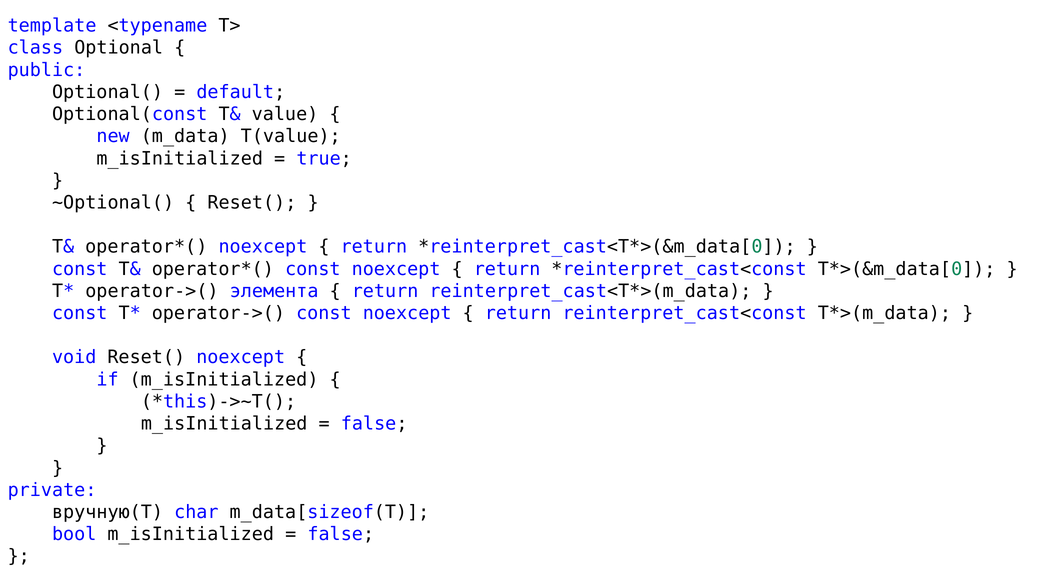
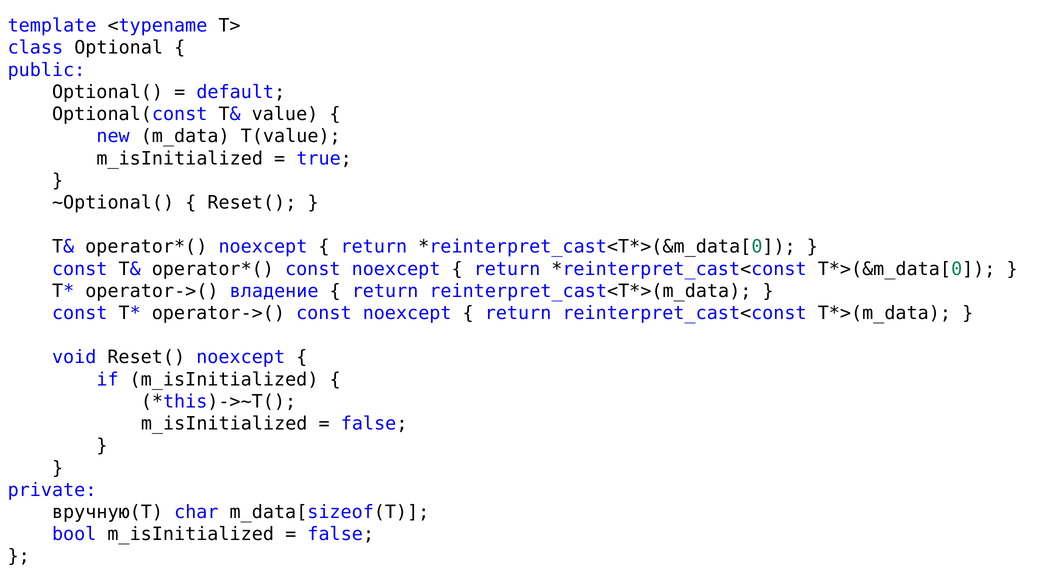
элемента: элемента -> владение (274, 291)
